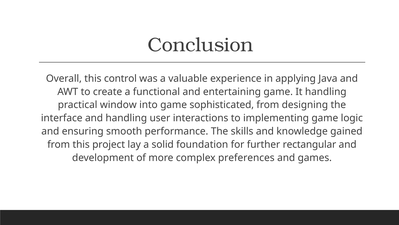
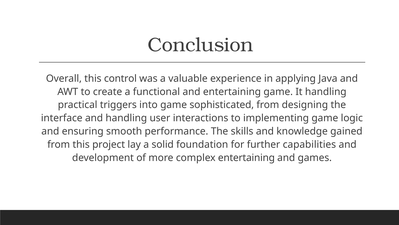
window: window -> triggers (118, 105)
rectangular: rectangular -> capabilities (309, 144)
complex preferences: preferences -> entertaining (246, 157)
